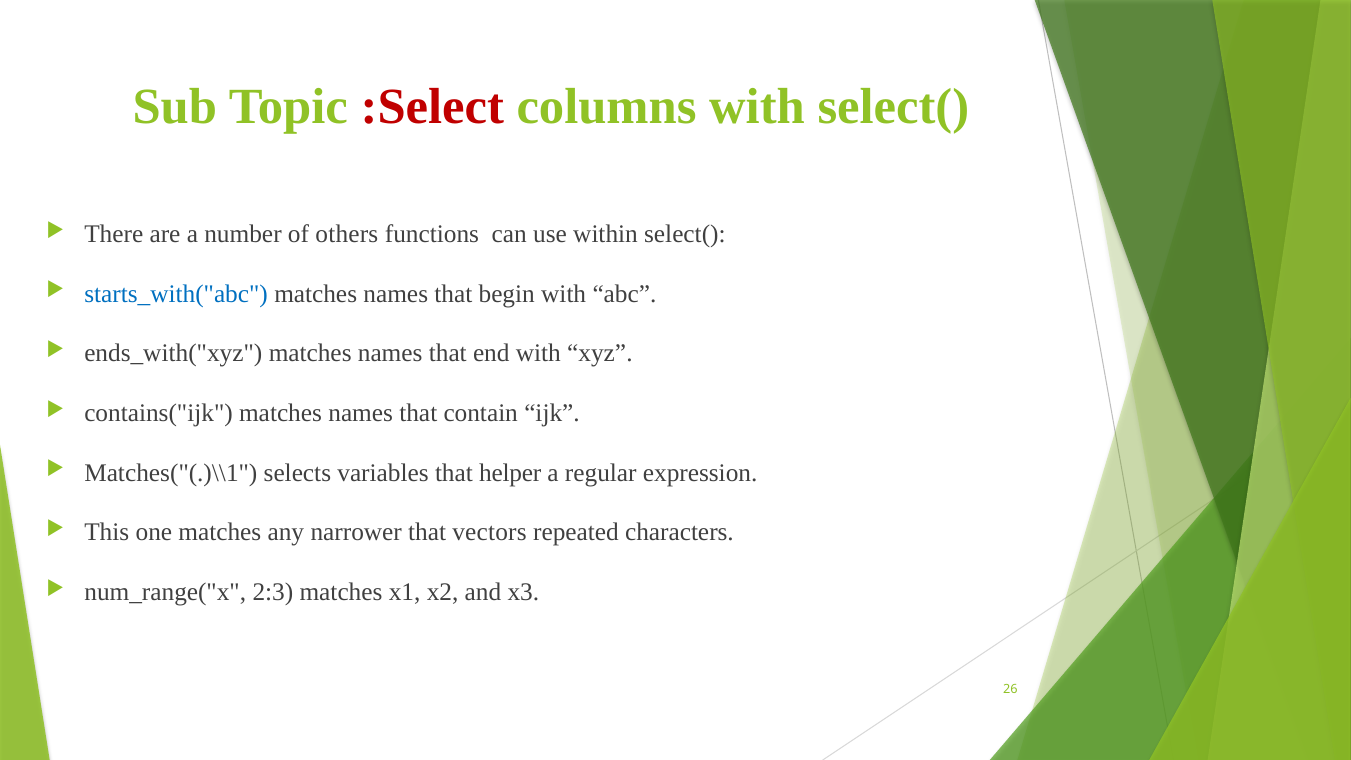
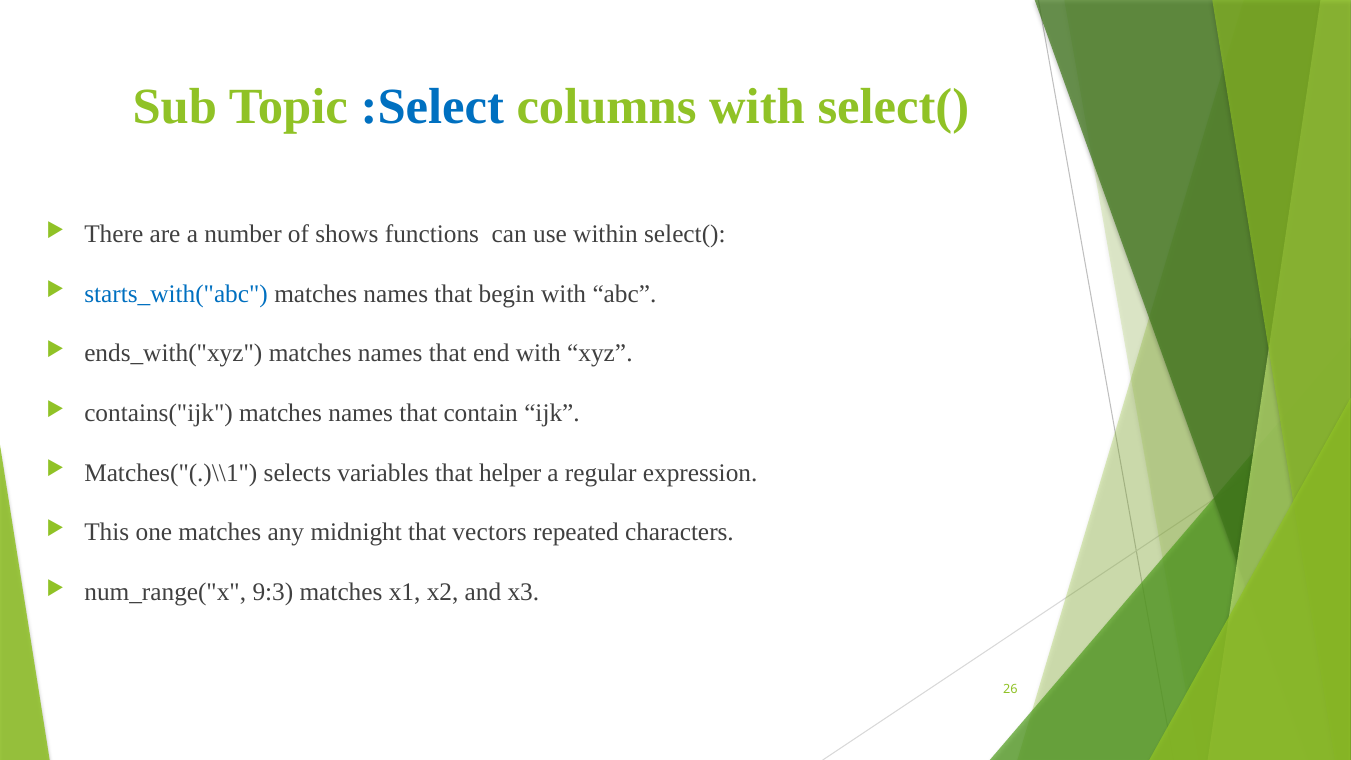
:Select colour: red -> blue (432, 107)
others: others -> shows (347, 234)
narrower: narrower -> midnight (356, 532)
2:3: 2:3 -> 9:3 (273, 592)
